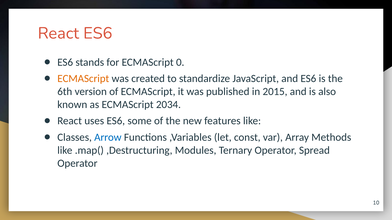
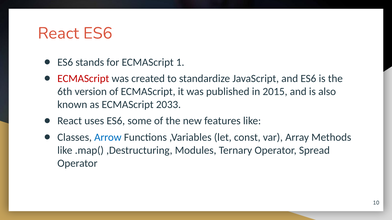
0: 0 -> 1 (180, 62)
ECMAScript colour: orange -> red (83, 79)
2034: 2034 -> 2033 (168, 105)
